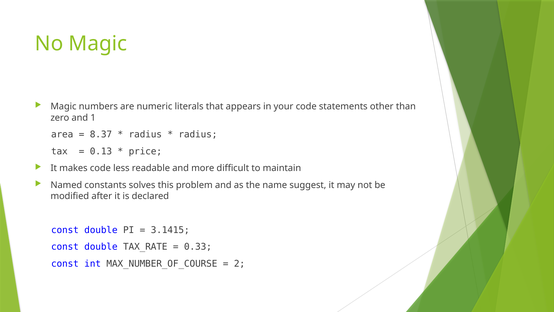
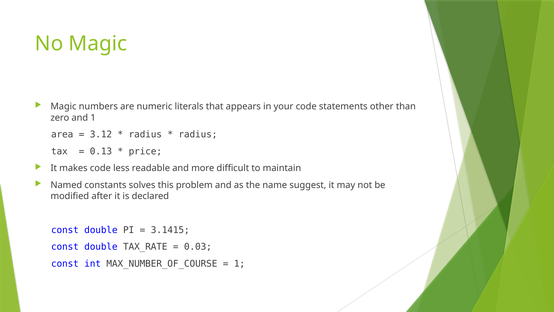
8.37: 8.37 -> 3.12 (101, 134)
0.33: 0.33 -> 0.03 (198, 247)
2: 2 -> 1 (239, 263)
